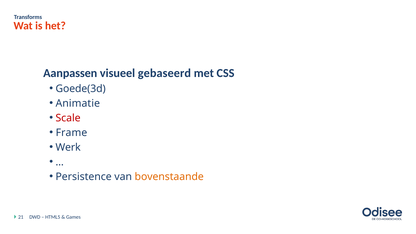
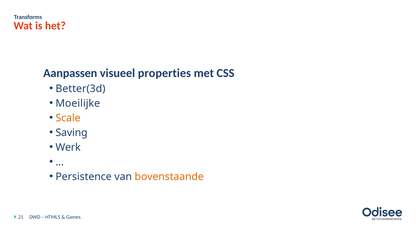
gebaseerd: gebaseerd -> properties (164, 73)
Goede(3d: Goede(3d -> Better(3d (80, 89)
Animatie: Animatie -> Moeilijke (78, 103)
Scale colour: red -> orange (68, 118)
Frame: Frame -> Saving (72, 133)
